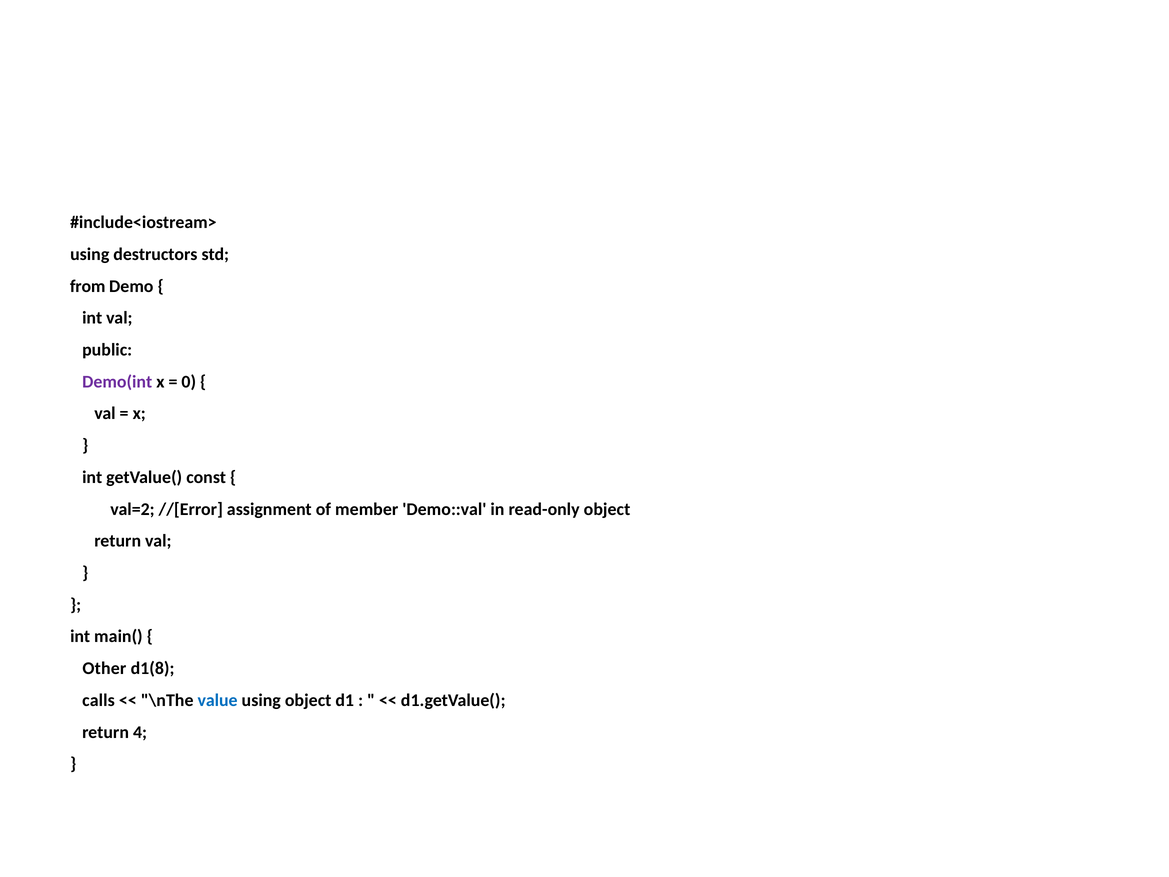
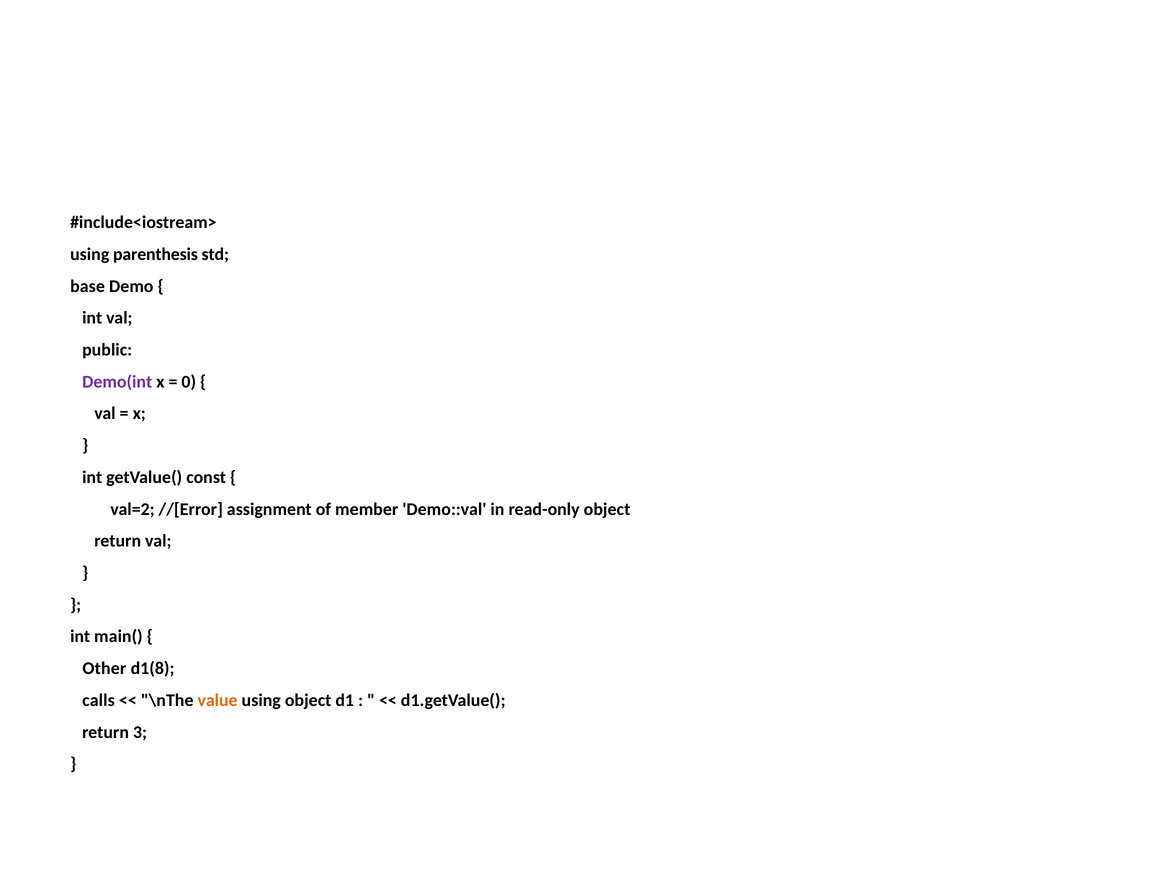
destructors: destructors -> parenthesis (155, 254)
from: from -> base (88, 286)
value colour: blue -> orange (218, 700)
4: 4 -> 3 (140, 732)
